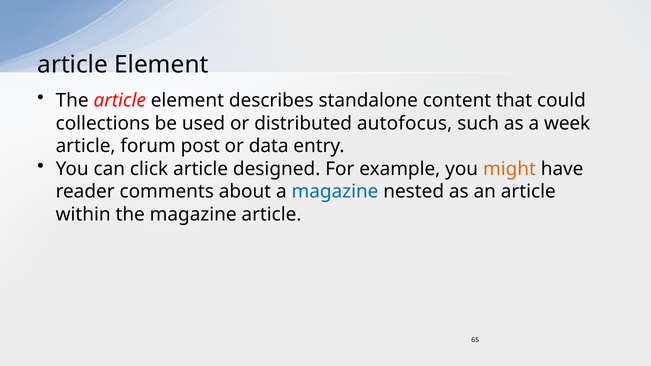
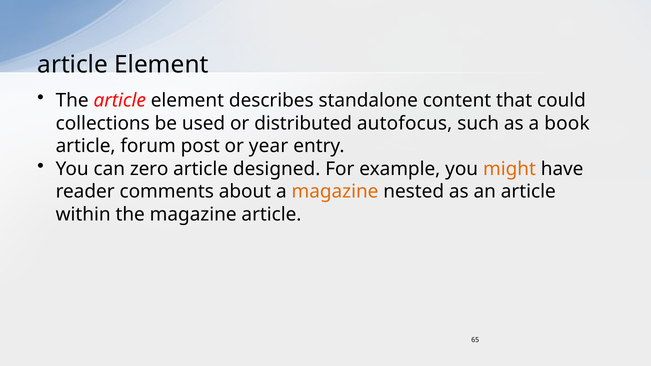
week: week -> book (567, 123)
data: data -> year (269, 146)
click: click -> zero (149, 169)
magazine colour: blue -> orange (335, 192)
